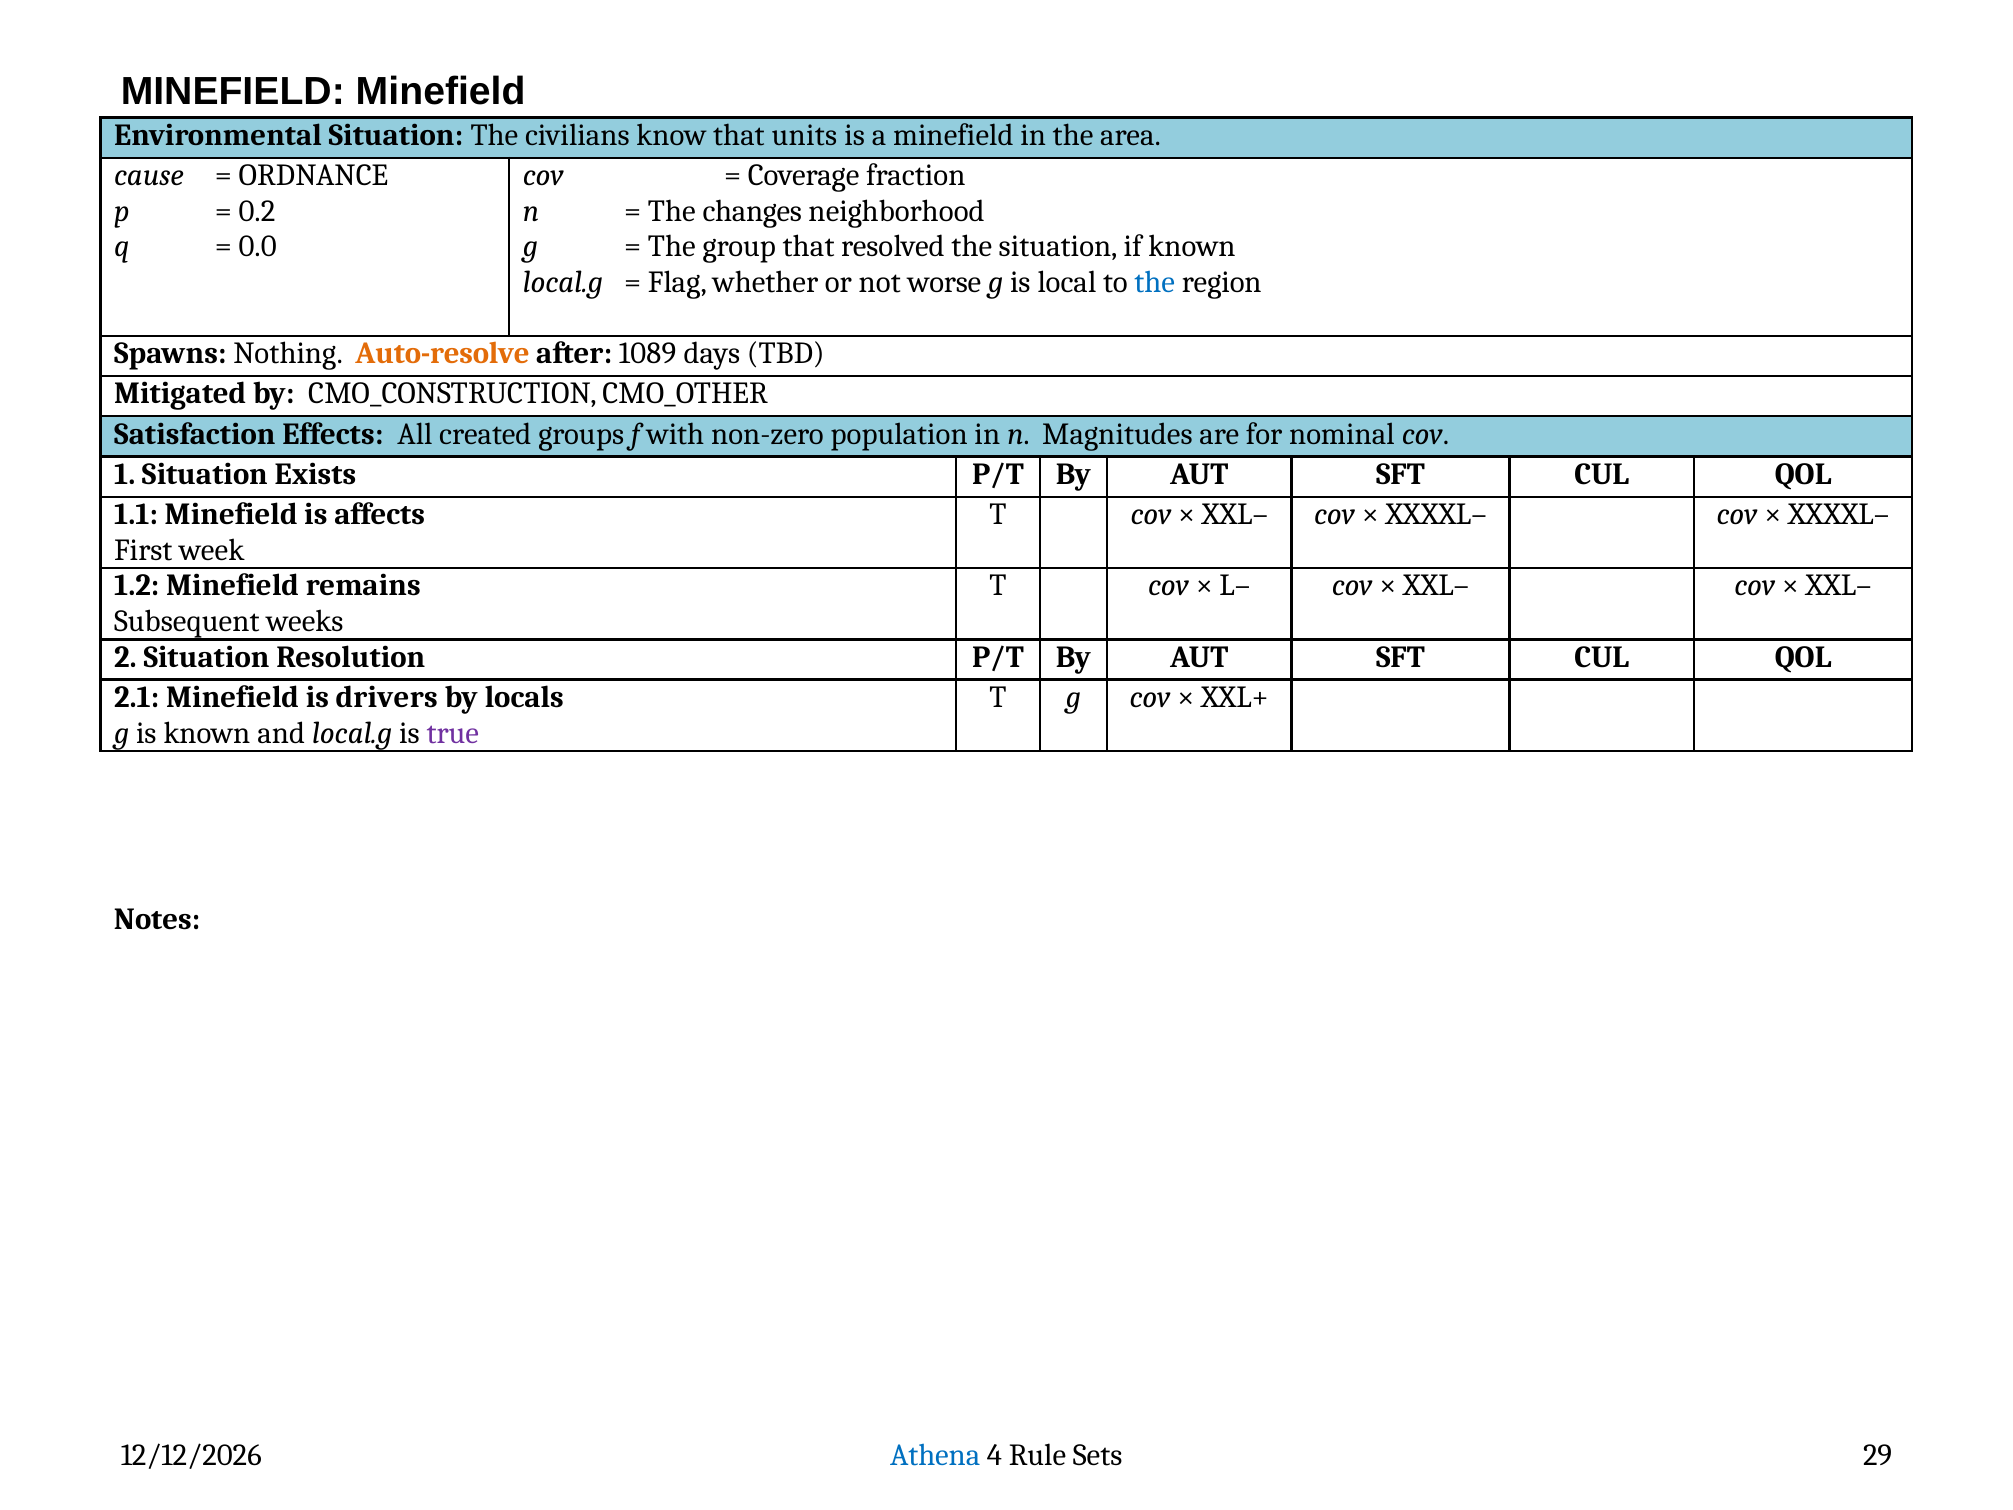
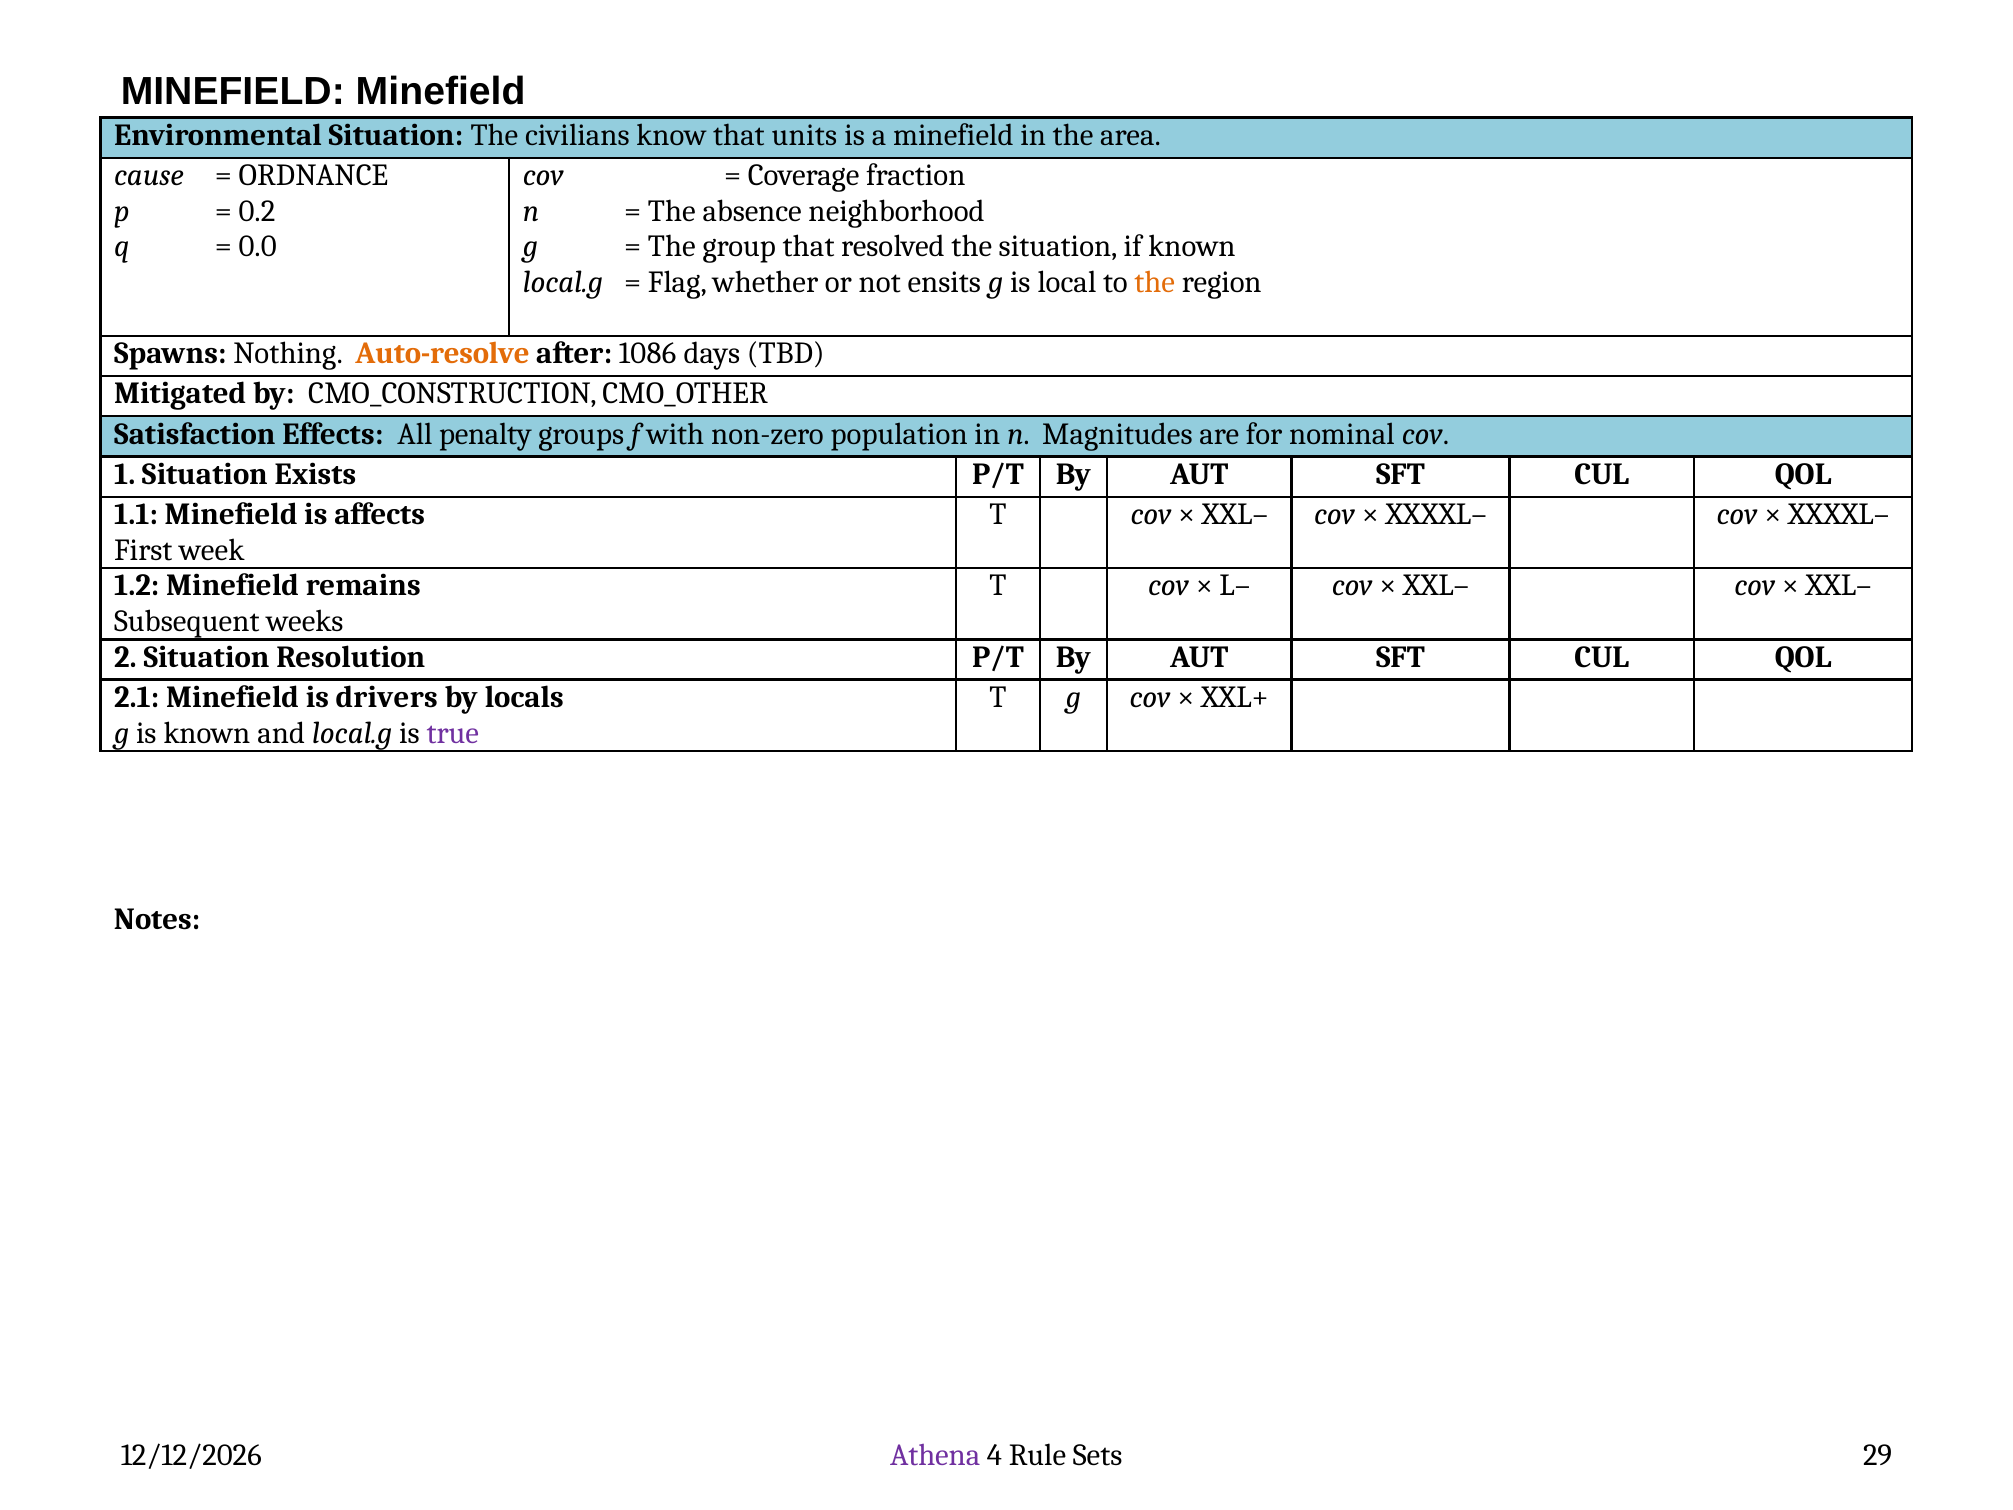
changes: changes -> absence (752, 211)
worse: worse -> ensits (944, 282)
the colour: blue -> orange (1155, 282)
1089: 1089 -> 1086 (648, 353)
created: created -> penalty (485, 434)
Athena colour: blue -> purple (935, 1455)
